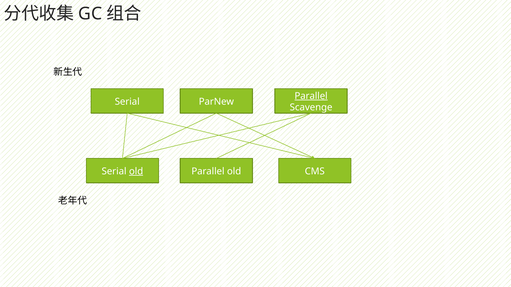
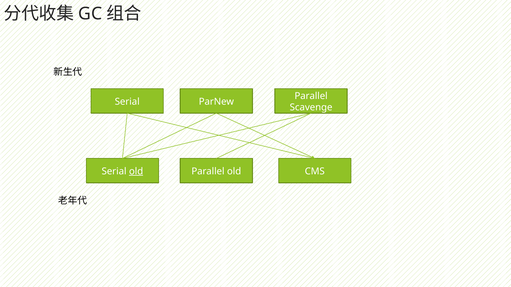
Parallel underline: present -> none (311, 96)
